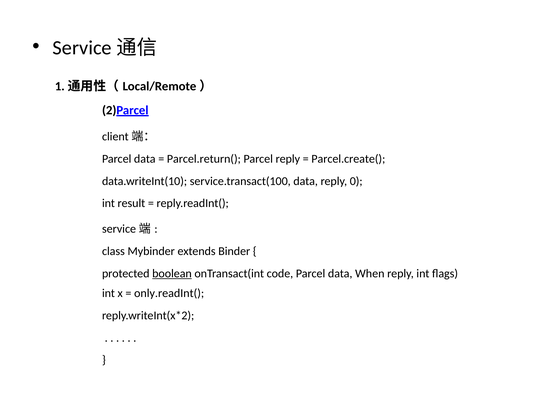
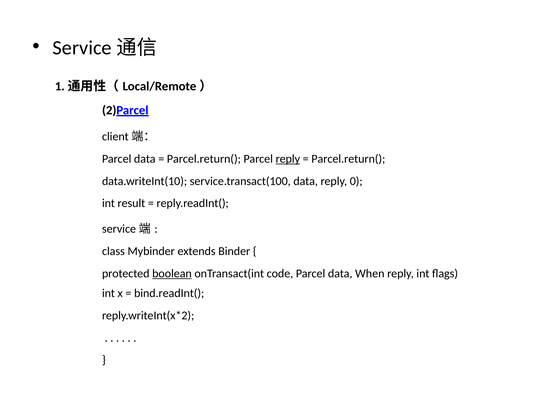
reply underline: none -> present (288, 159)
Parcel.create(: Parcel.create( -> Parcel.return( (348, 159)
only.readInt(: only.readInt( -> bind.readInt( (169, 293)
